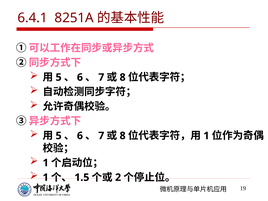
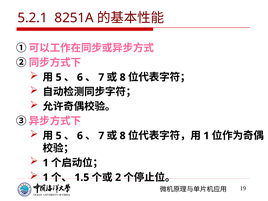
6.4.1: 6.4.1 -> 5.2.1 (33, 18)
